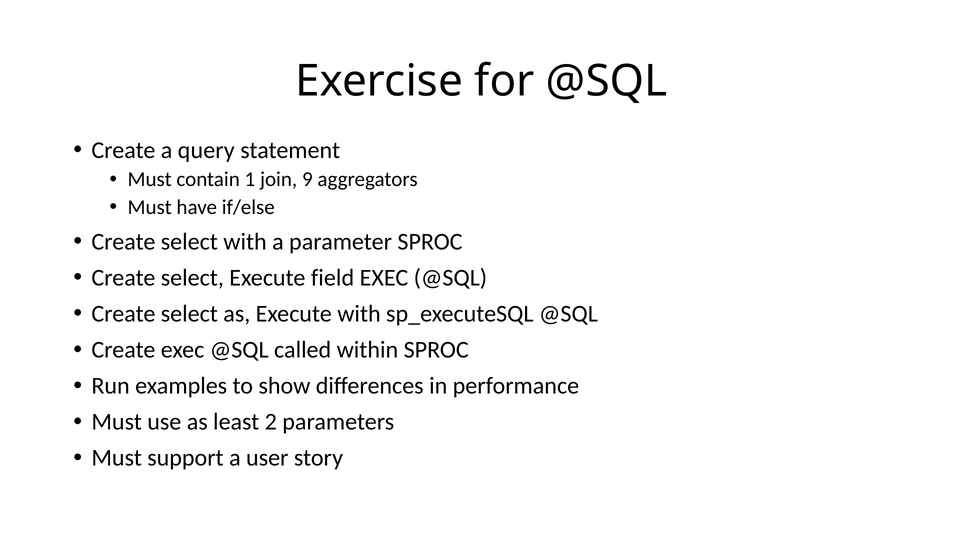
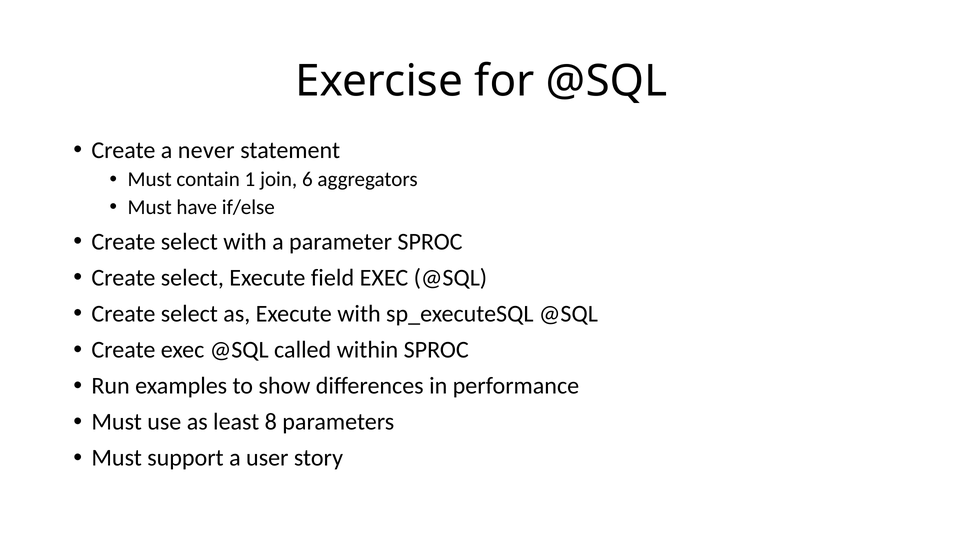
query: query -> never (206, 150)
9: 9 -> 6 (307, 179)
2: 2 -> 8 (271, 422)
